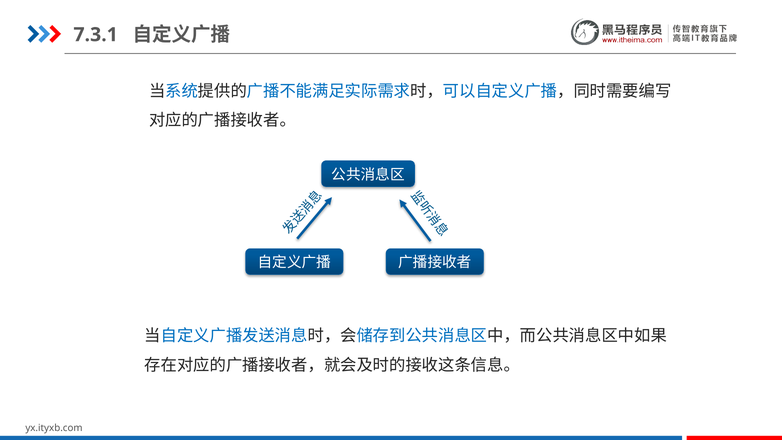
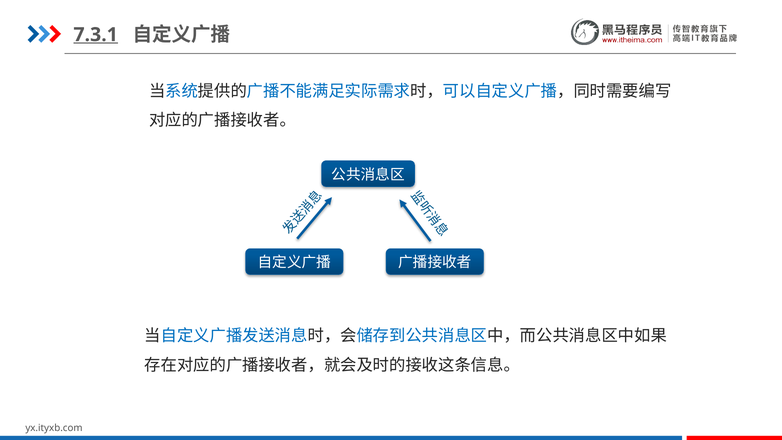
7.3.1 underline: none -> present (96, 35)
